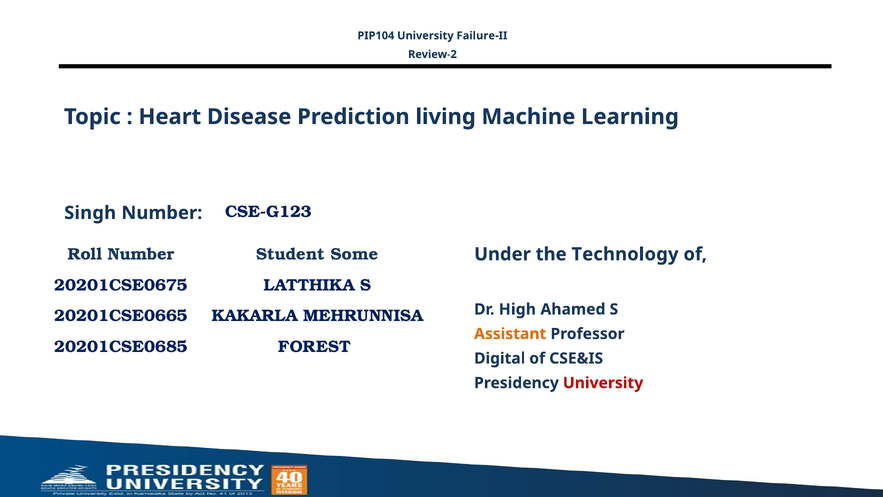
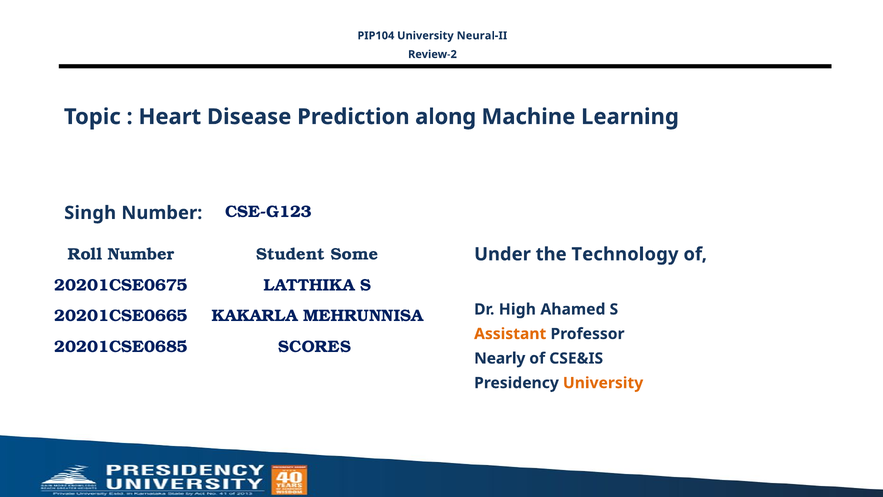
Failure-II: Failure-II -> Neural-II (482, 36)
living: living -> along (446, 117)
FOREST: FOREST -> SCORES (315, 347)
Digital: Digital -> Nearly (500, 358)
University colour: red -> orange (603, 383)
